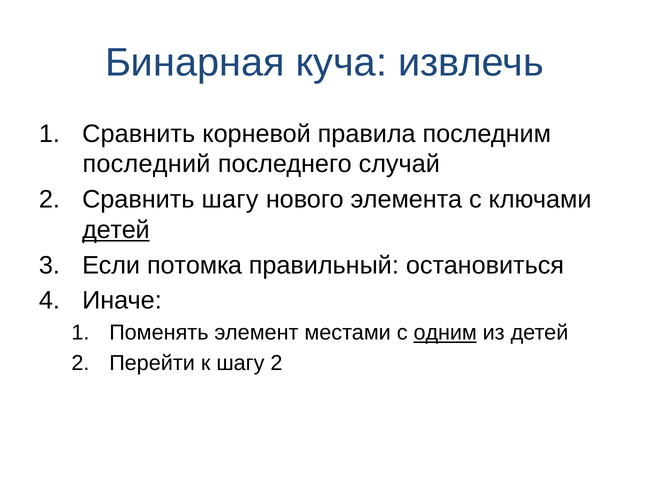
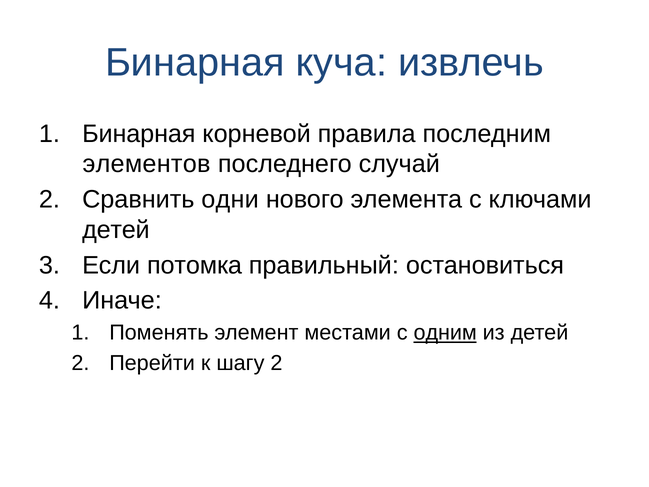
Сравнить: Сравнить -> Бинарная (139, 134)
последний: последний -> элементов (146, 164)
Сравнить шагу: шагу -> одни (230, 199)
детей underline: present -> none (116, 230)
